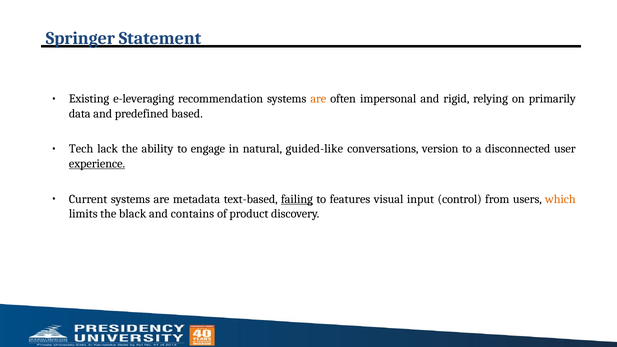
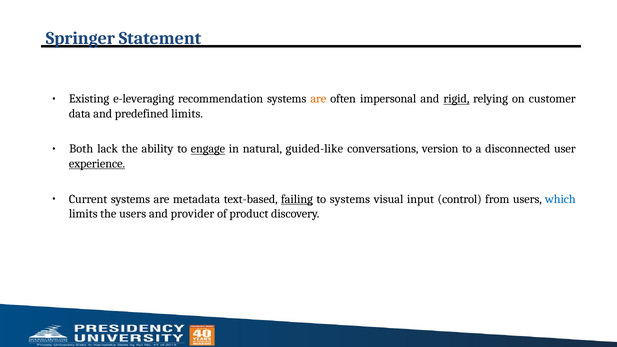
rigid underline: none -> present (456, 99)
primarily: primarily -> customer (552, 99)
predefined based: based -> limits (187, 114)
Tech: Tech -> Both (81, 149)
engage underline: none -> present (208, 149)
to features: features -> systems (350, 199)
which colour: orange -> blue (560, 199)
the black: black -> users (133, 214)
contains: contains -> provider (192, 214)
